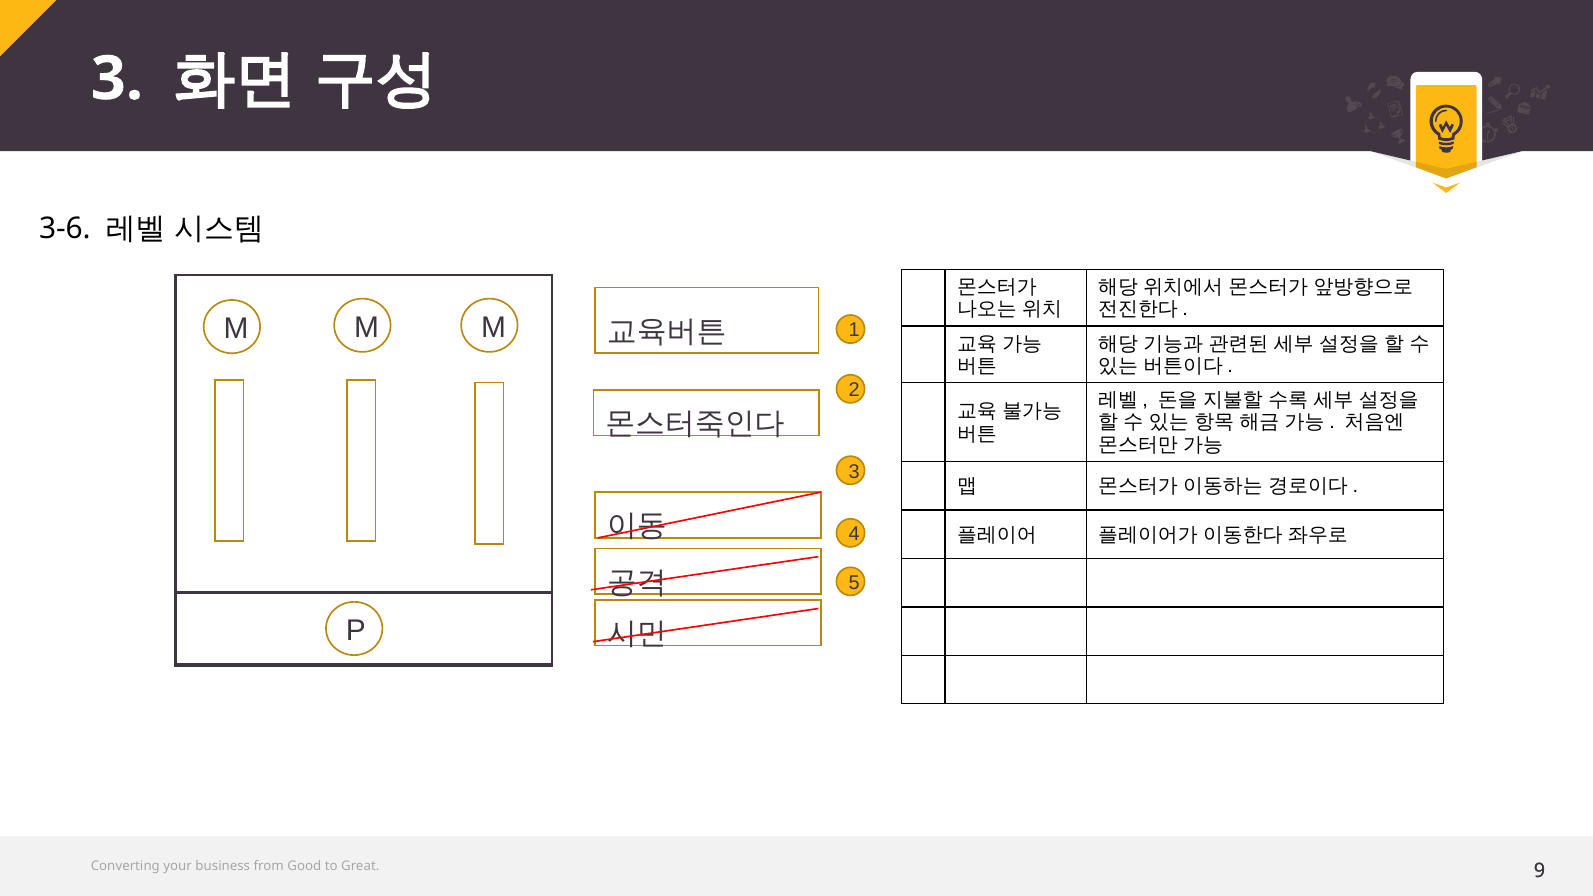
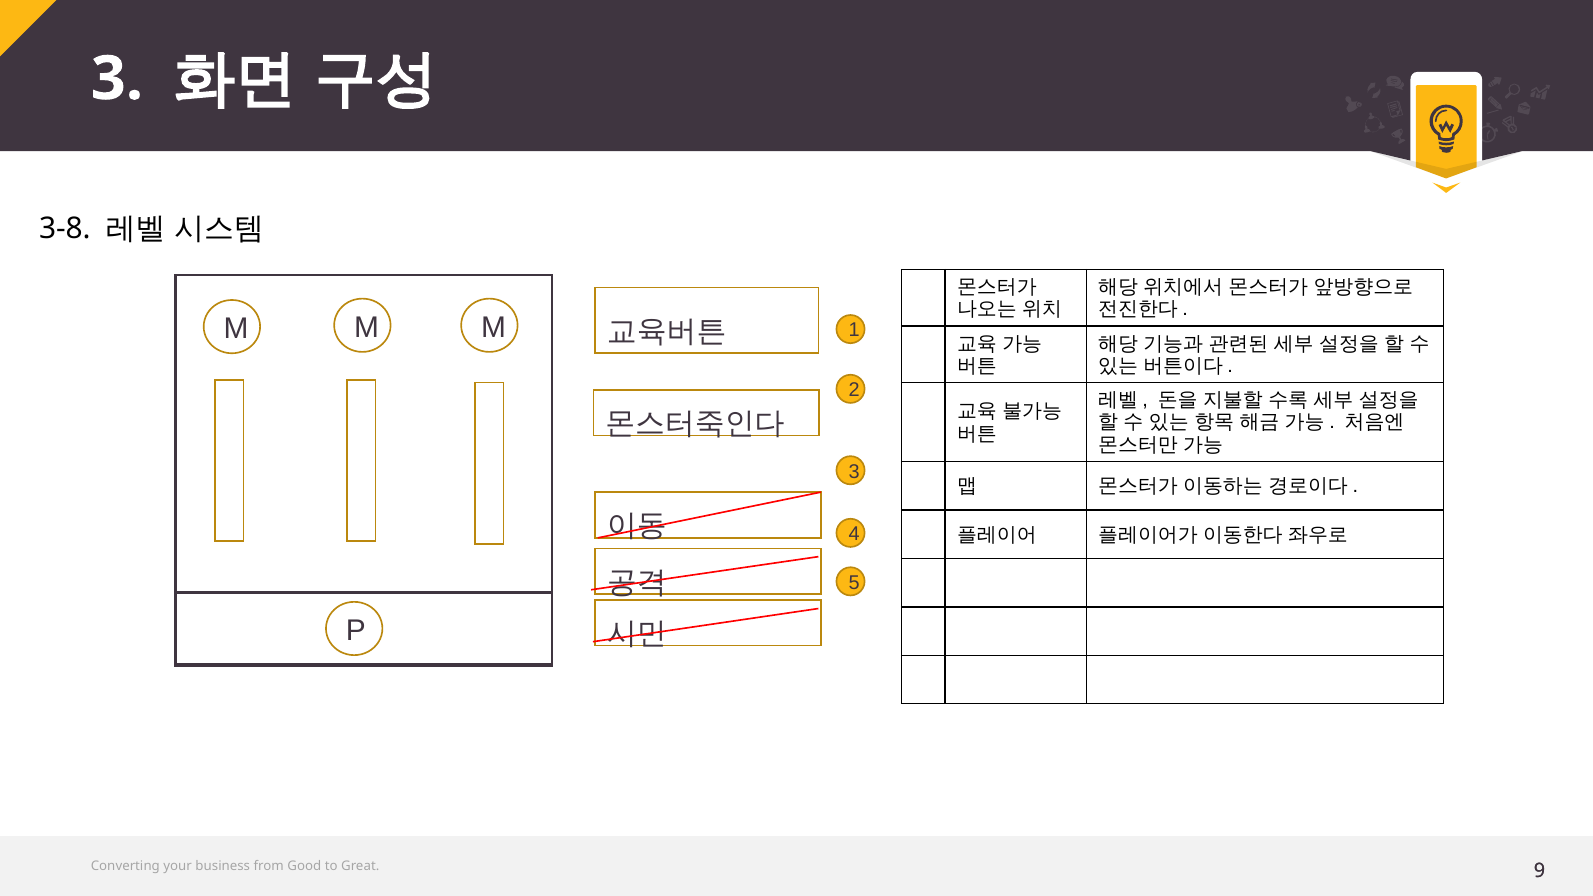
3-6: 3-6 -> 3-8 (65, 229)
